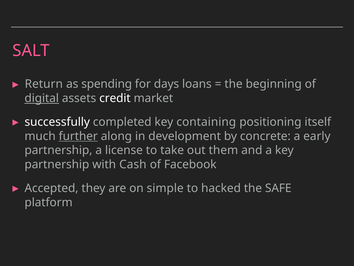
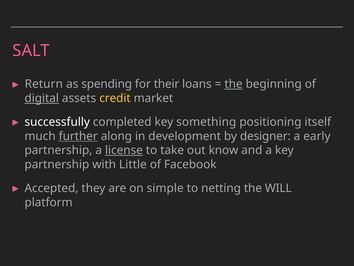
days: days -> their (167, 84)
the underline: none -> present (234, 84)
credit colour: white -> yellow (115, 98)
containing: containing -> something (206, 122)
concrete: concrete -> designer (265, 136)
license underline: none -> present (124, 150)
them: them -> know (223, 150)
Cash: Cash -> Little (133, 164)
hacked: hacked -> netting (221, 188)
SAFE: SAFE -> WILL (278, 188)
